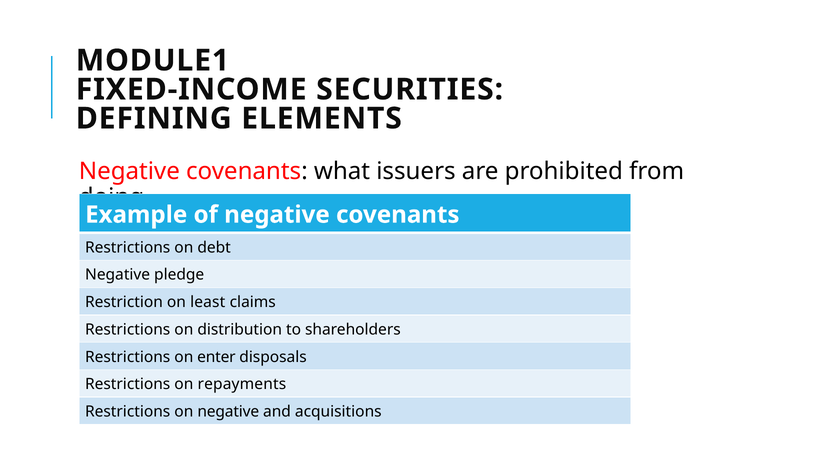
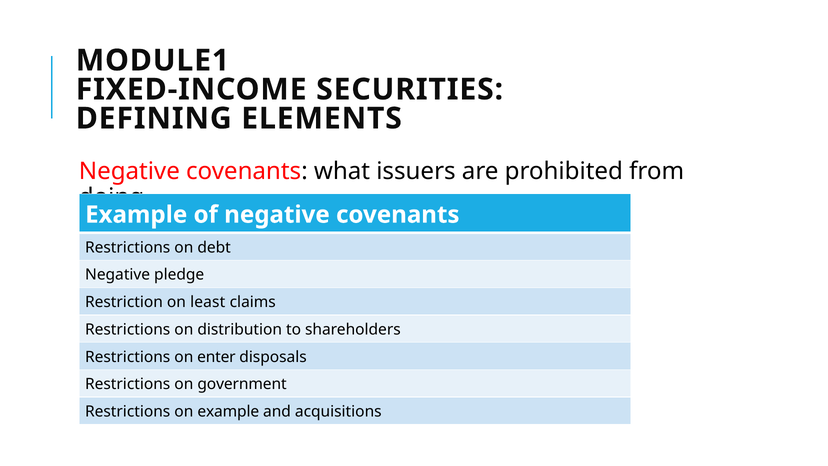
repayments: repayments -> government (242, 384)
on negative: negative -> example (228, 411)
